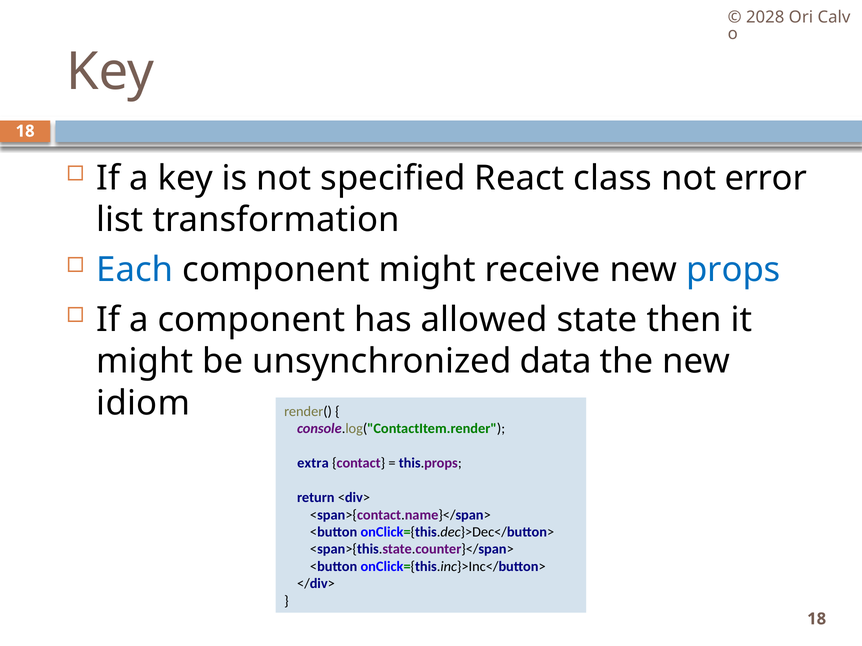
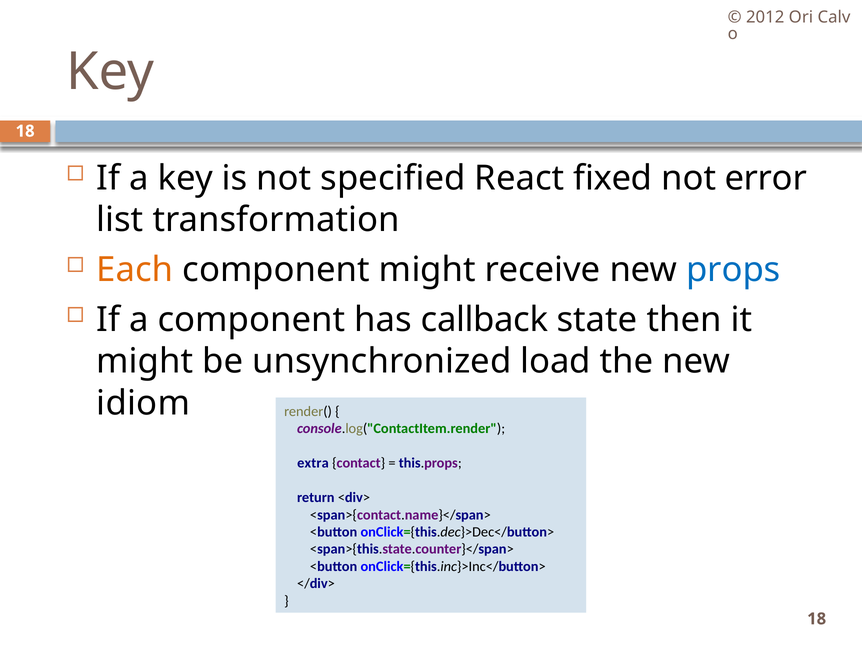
2028: 2028 -> 2012 (765, 17)
class: class -> fixed (613, 178)
Each colour: blue -> orange (135, 270)
allowed: allowed -> callback (485, 320)
data: data -> load (556, 362)
